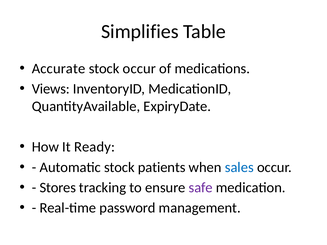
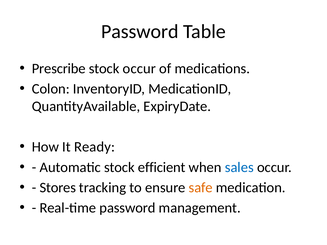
Simplifies: Simplifies -> Password (140, 32)
Accurate: Accurate -> Prescribe (59, 69)
Views: Views -> Colon (51, 89)
patients: patients -> efficient (162, 167)
safe colour: purple -> orange (201, 188)
